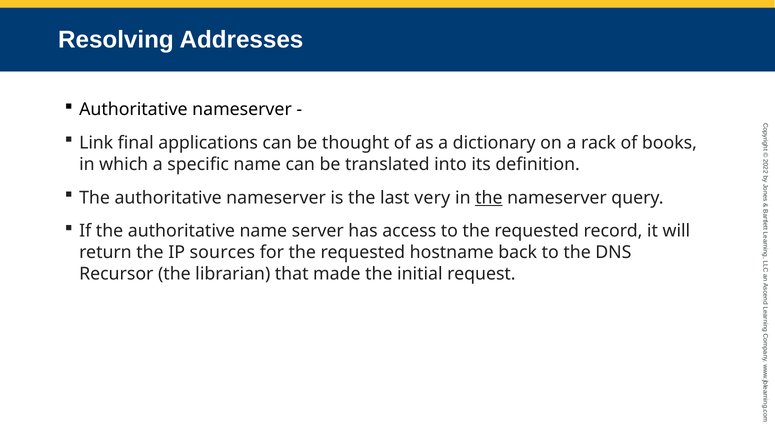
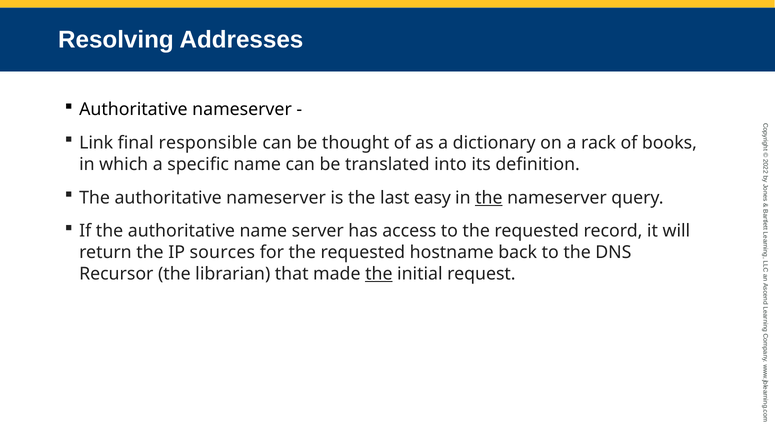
applications: applications -> responsible (208, 143)
very: very -> easy (432, 198)
the underline: none -> present (379, 274)
